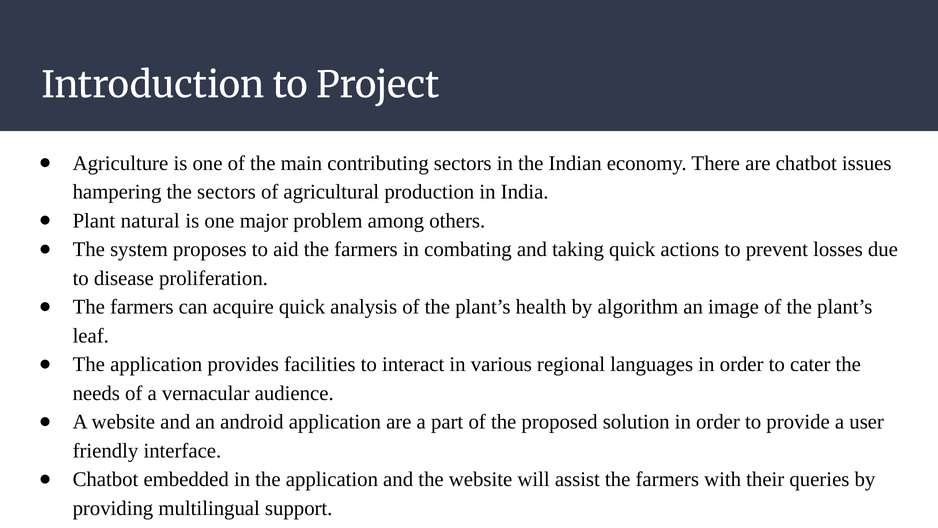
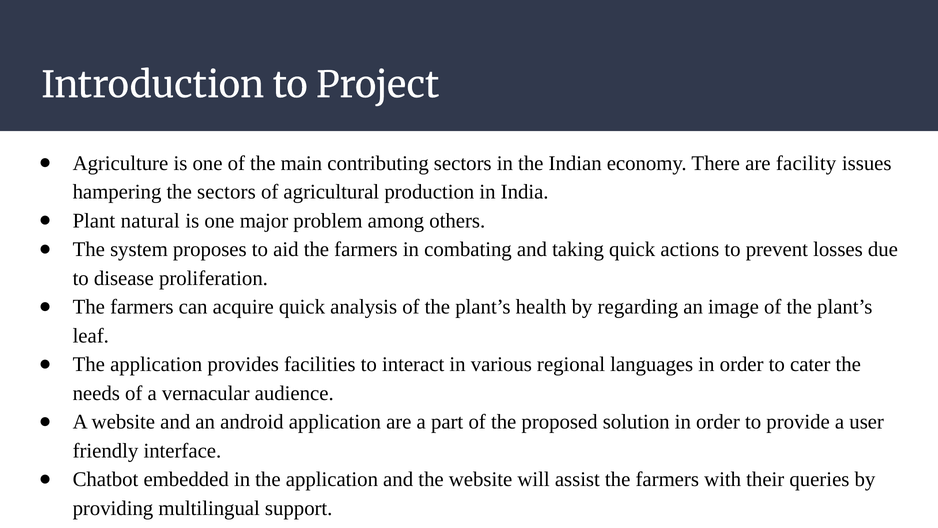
are chatbot: chatbot -> facility (806, 163)
algorithm: algorithm -> regarding (638, 307)
